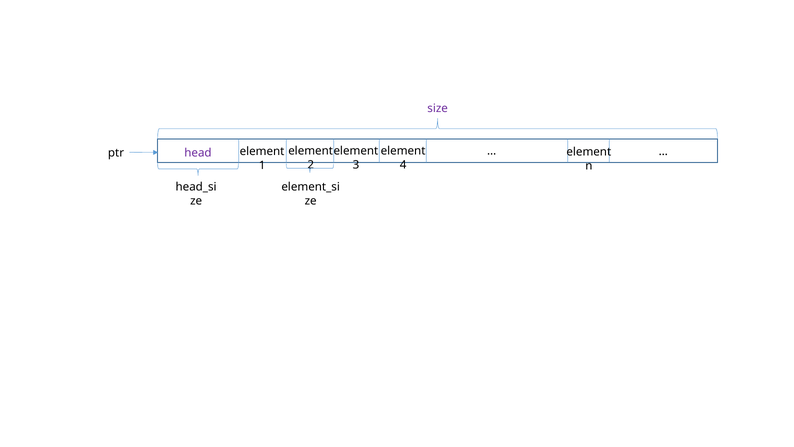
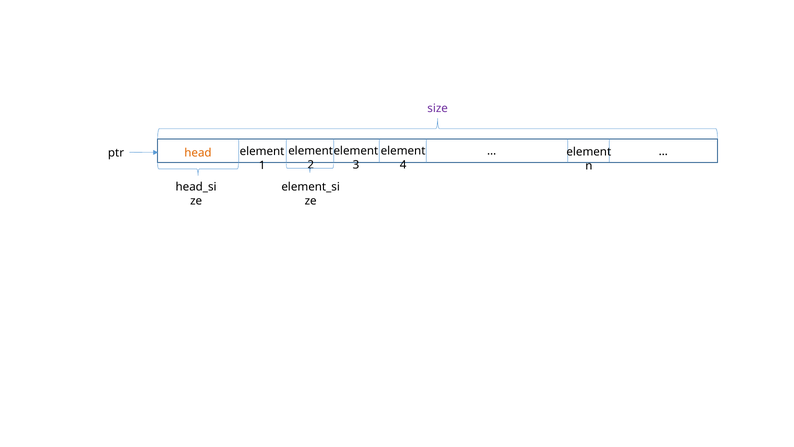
head colour: purple -> orange (198, 153)
